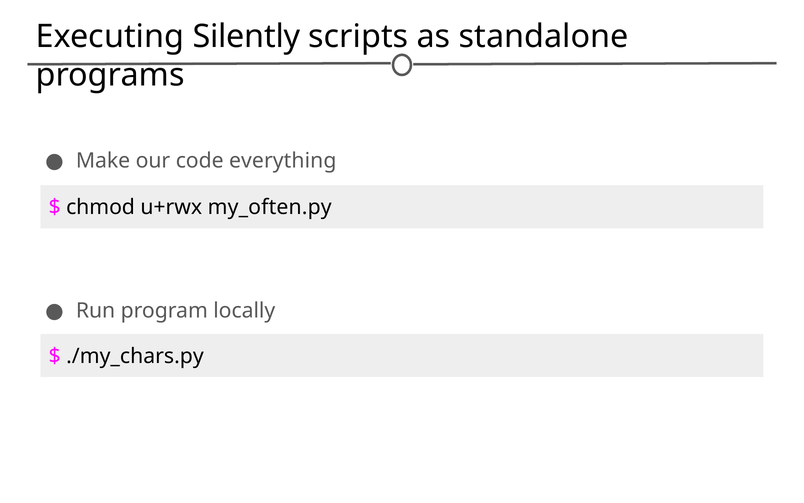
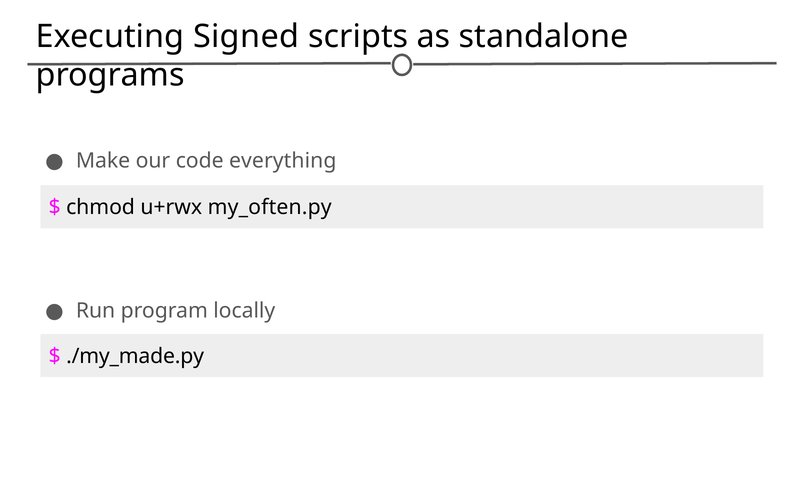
Silently: Silently -> Signed (246, 36)
./my_chars.py: ./my_chars.py -> ./my_made.py (135, 356)
